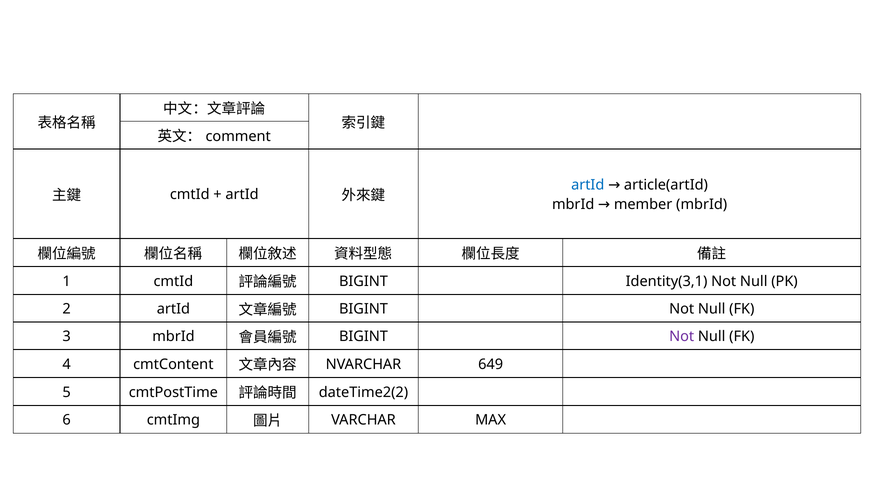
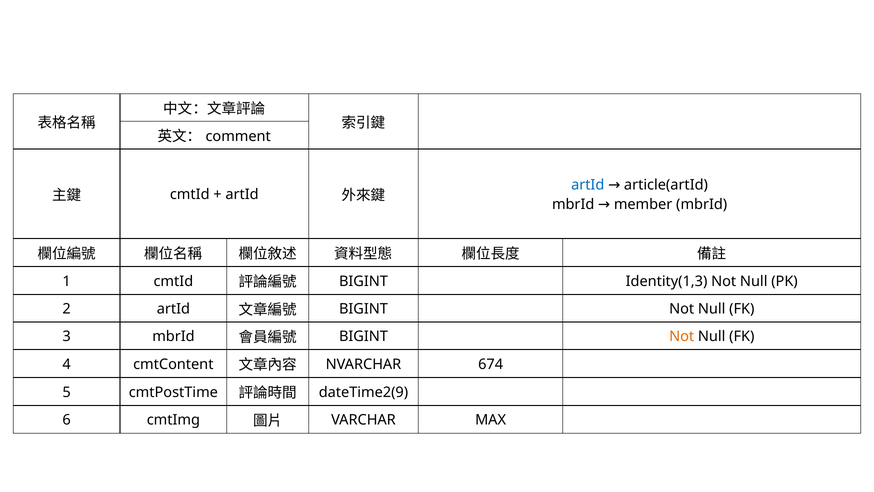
Identity(3,1: Identity(3,1 -> Identity(1,3 (667, 281)
Not colour: purple -> orange (682, 336)
649: 649 -> 674 (491, 364)
dateTime2(2: dateTime2(2 -> dateTime2(9 (363, 392)
